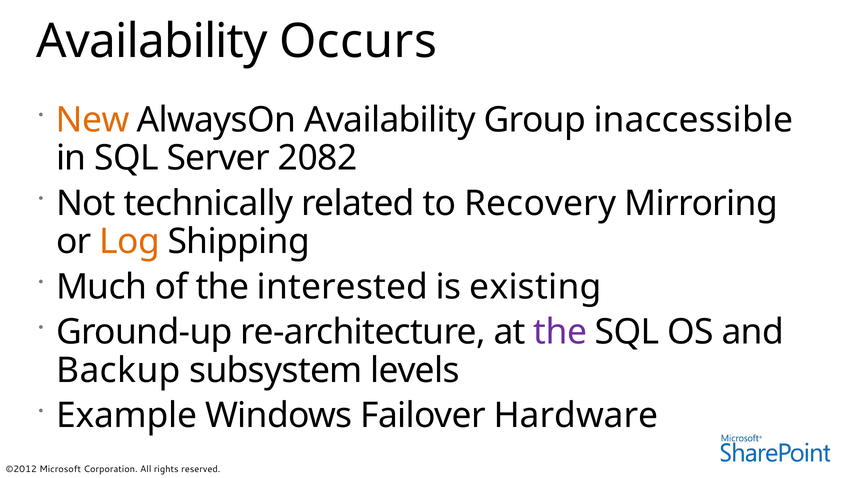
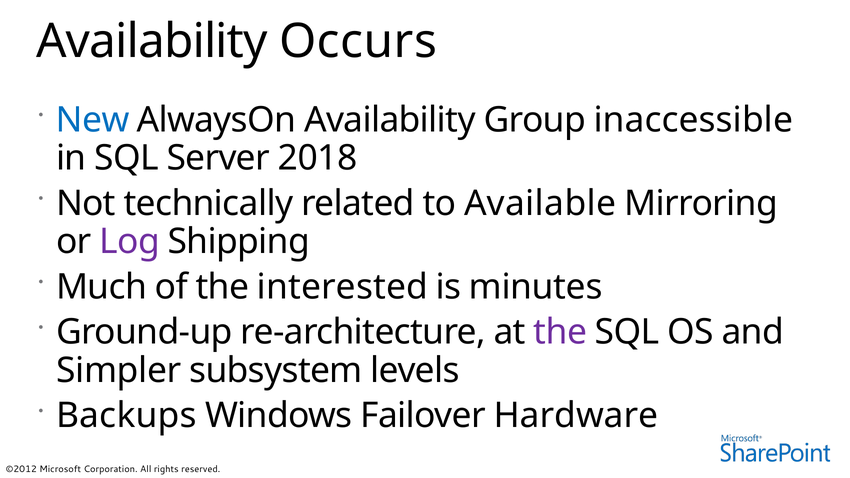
New colour: orange -> blue (93, 120)
2082: 2082 -> 2018 (318, 158)
Recovery: Recovery -> Available (540, 203)
Log colour: orange -> purple (130, 242)
existing: existing -> minutes (536, 287)
Backup: Backup -> Simpler (119, 371)
Example: Example -> Backups (126, 416)
